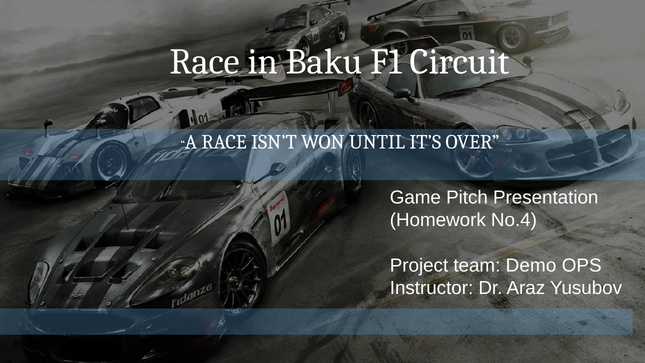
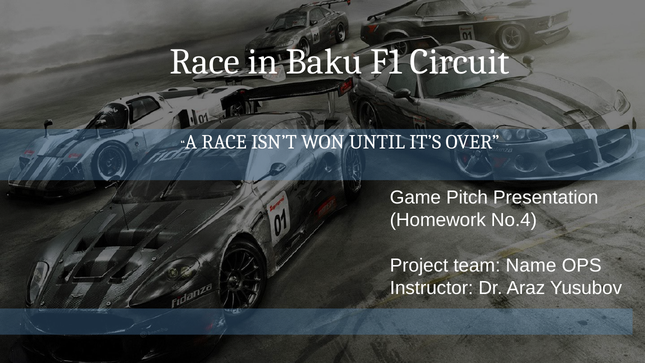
Demo: Demo -> Name (531, 265)
